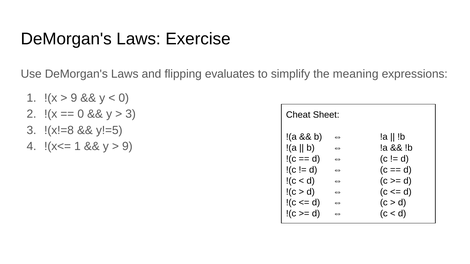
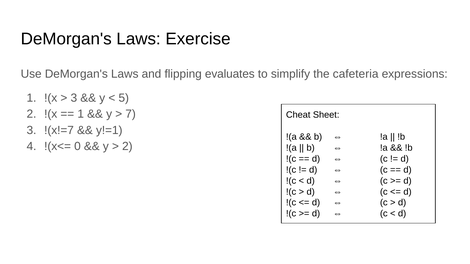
meaning: meaning -> cafeteria (356, 74)
9: 9 -> 3 (74, 98)
0: 0 -> 5 (124, 98)
0: 0 -> 1 (81, 114)
3: 3 -> 7 (131, 114)
!(x!=8: !(x!=8 -> !(x!=7 (59, 130)
y!=5: y!=5 -> y!=1 (109, 130)
!(x<= 1: 1 -> 0 (77, 147)
9: 9 -> 2 (127, 147)
